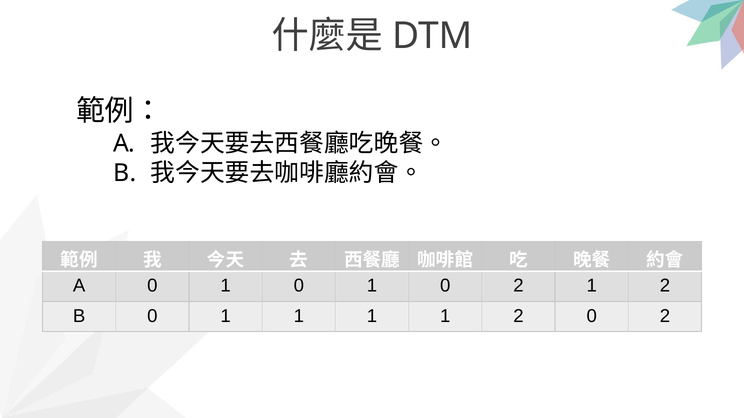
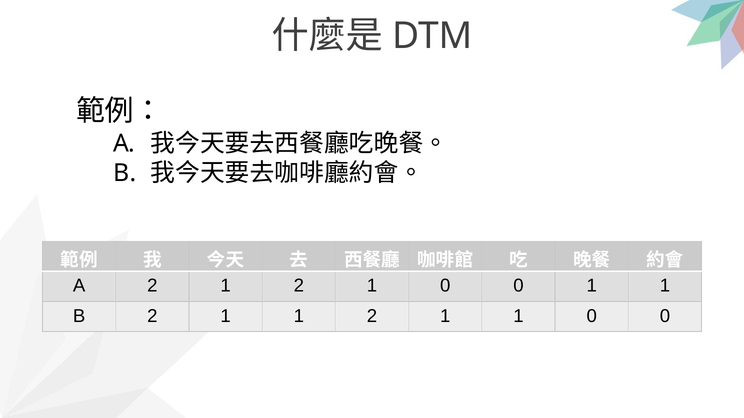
A 0: 0 -> 2 (152, 286)
0: 0 -> 2 (299, 286)
2: 2 -> 0 (519, 286)
2: 2 -> 1 (665, 286)
B 0: 0 -> 2 (152, 316)
1: 1 -> 2 (372, 316)
2: 2 -> 1 (519, 316)
2: 2 -> 0 (665, 316)
